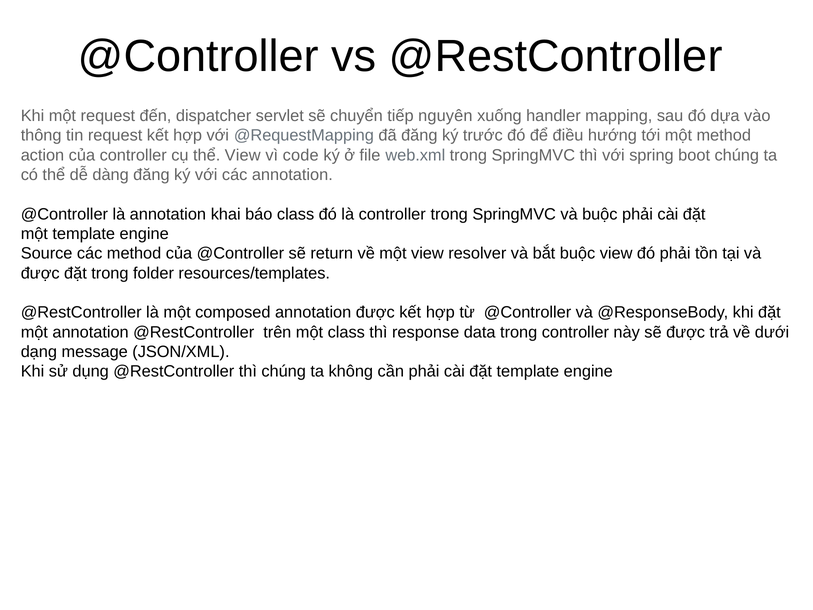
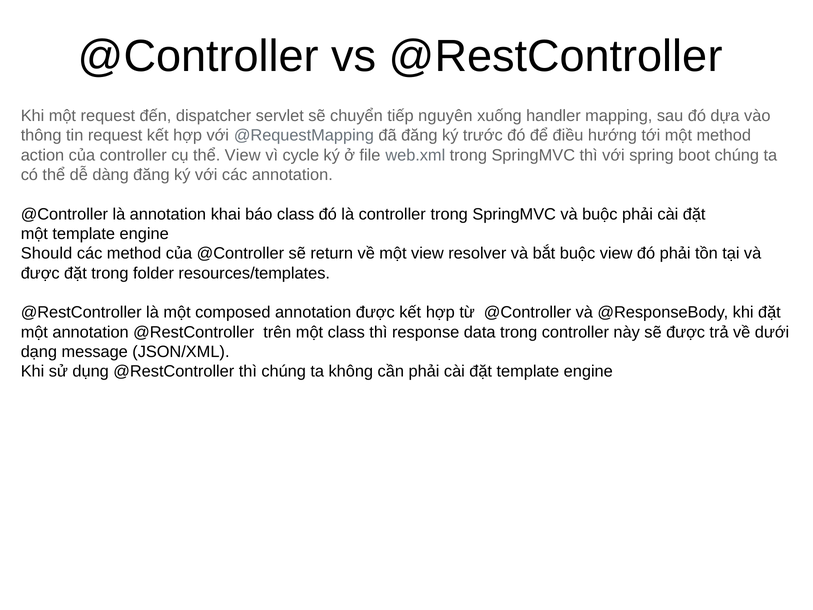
code: code -> cycle (301, 155)
Source: Source -> Should (47, 253)
